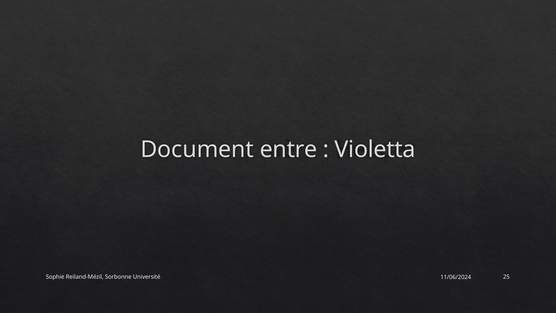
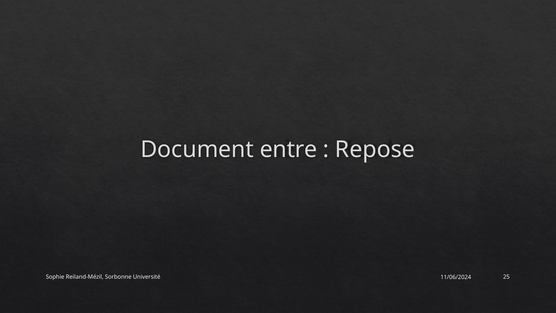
Violetta: Violetta -> Repose (375, 149)
